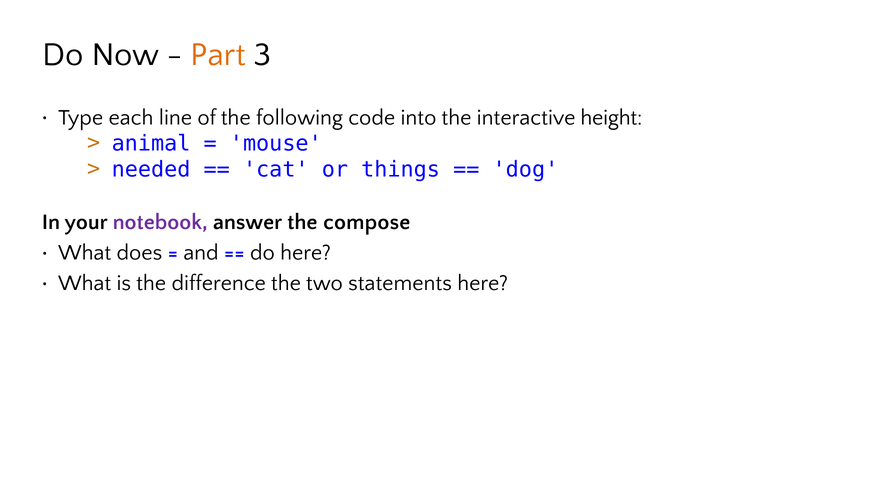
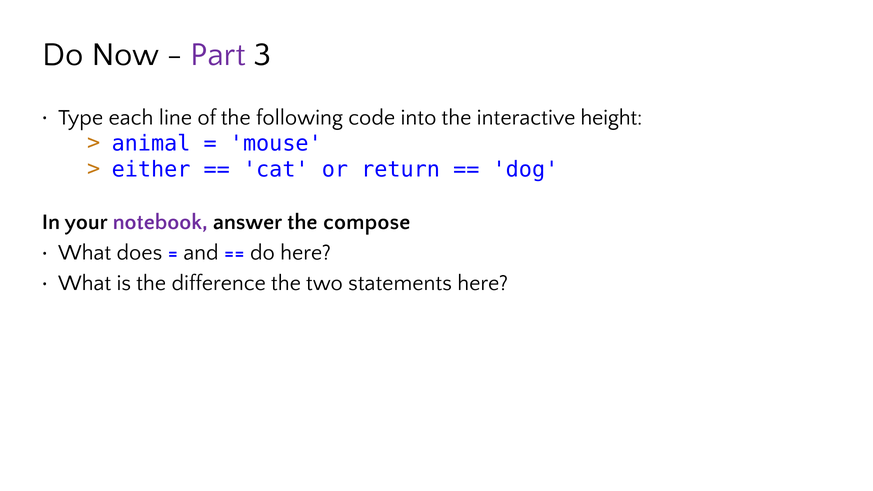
Part colour: orange -> purple (218, 55)
needed: needed -> either (151, 170)
things: things -> return (401, 170)
